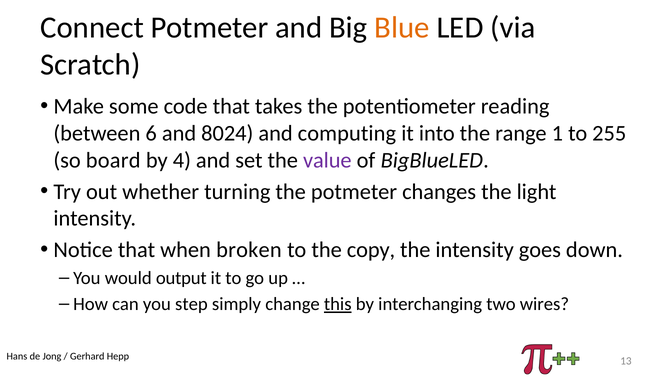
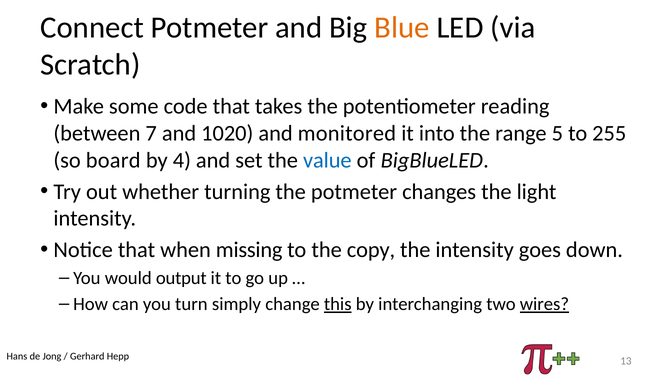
6: 6 -> 7 (151, 133)
8024: 8024 -> 1020 (227, 133)
computing: computing -> monitored (347, 133)
1: 1 -> 5 (557, 133)
value colour: purple -> blue (327, 160)
broken: broken -> missing (249, 250)
step: step -> turn (191, 304)
wires underline: none -> present (544, 304)
